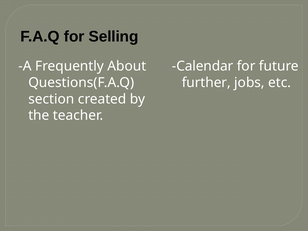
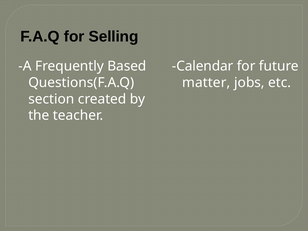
About: About -> Based (127, 66)
further: further -> matter (206, 83)
